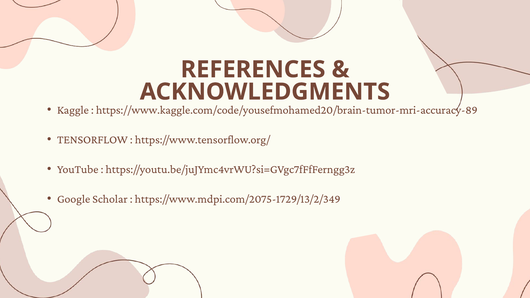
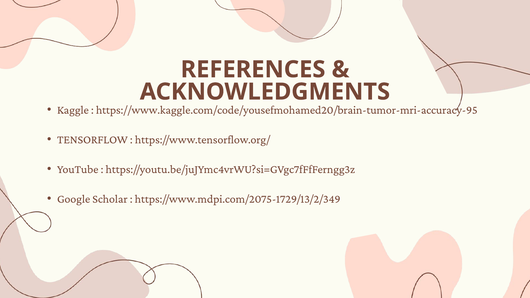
https://www.kaggle.com/code/yousefmohamed20/brain-tumor-mri-accuracy-89: https://www.kaggle.com/code/yousefmohamed20/brain-tumor-mri-accuracy-89 -> https://www.kaggle.com/code/yousefmohamed20/brain-tumor-mri-accuracy-95 (287, 110)
